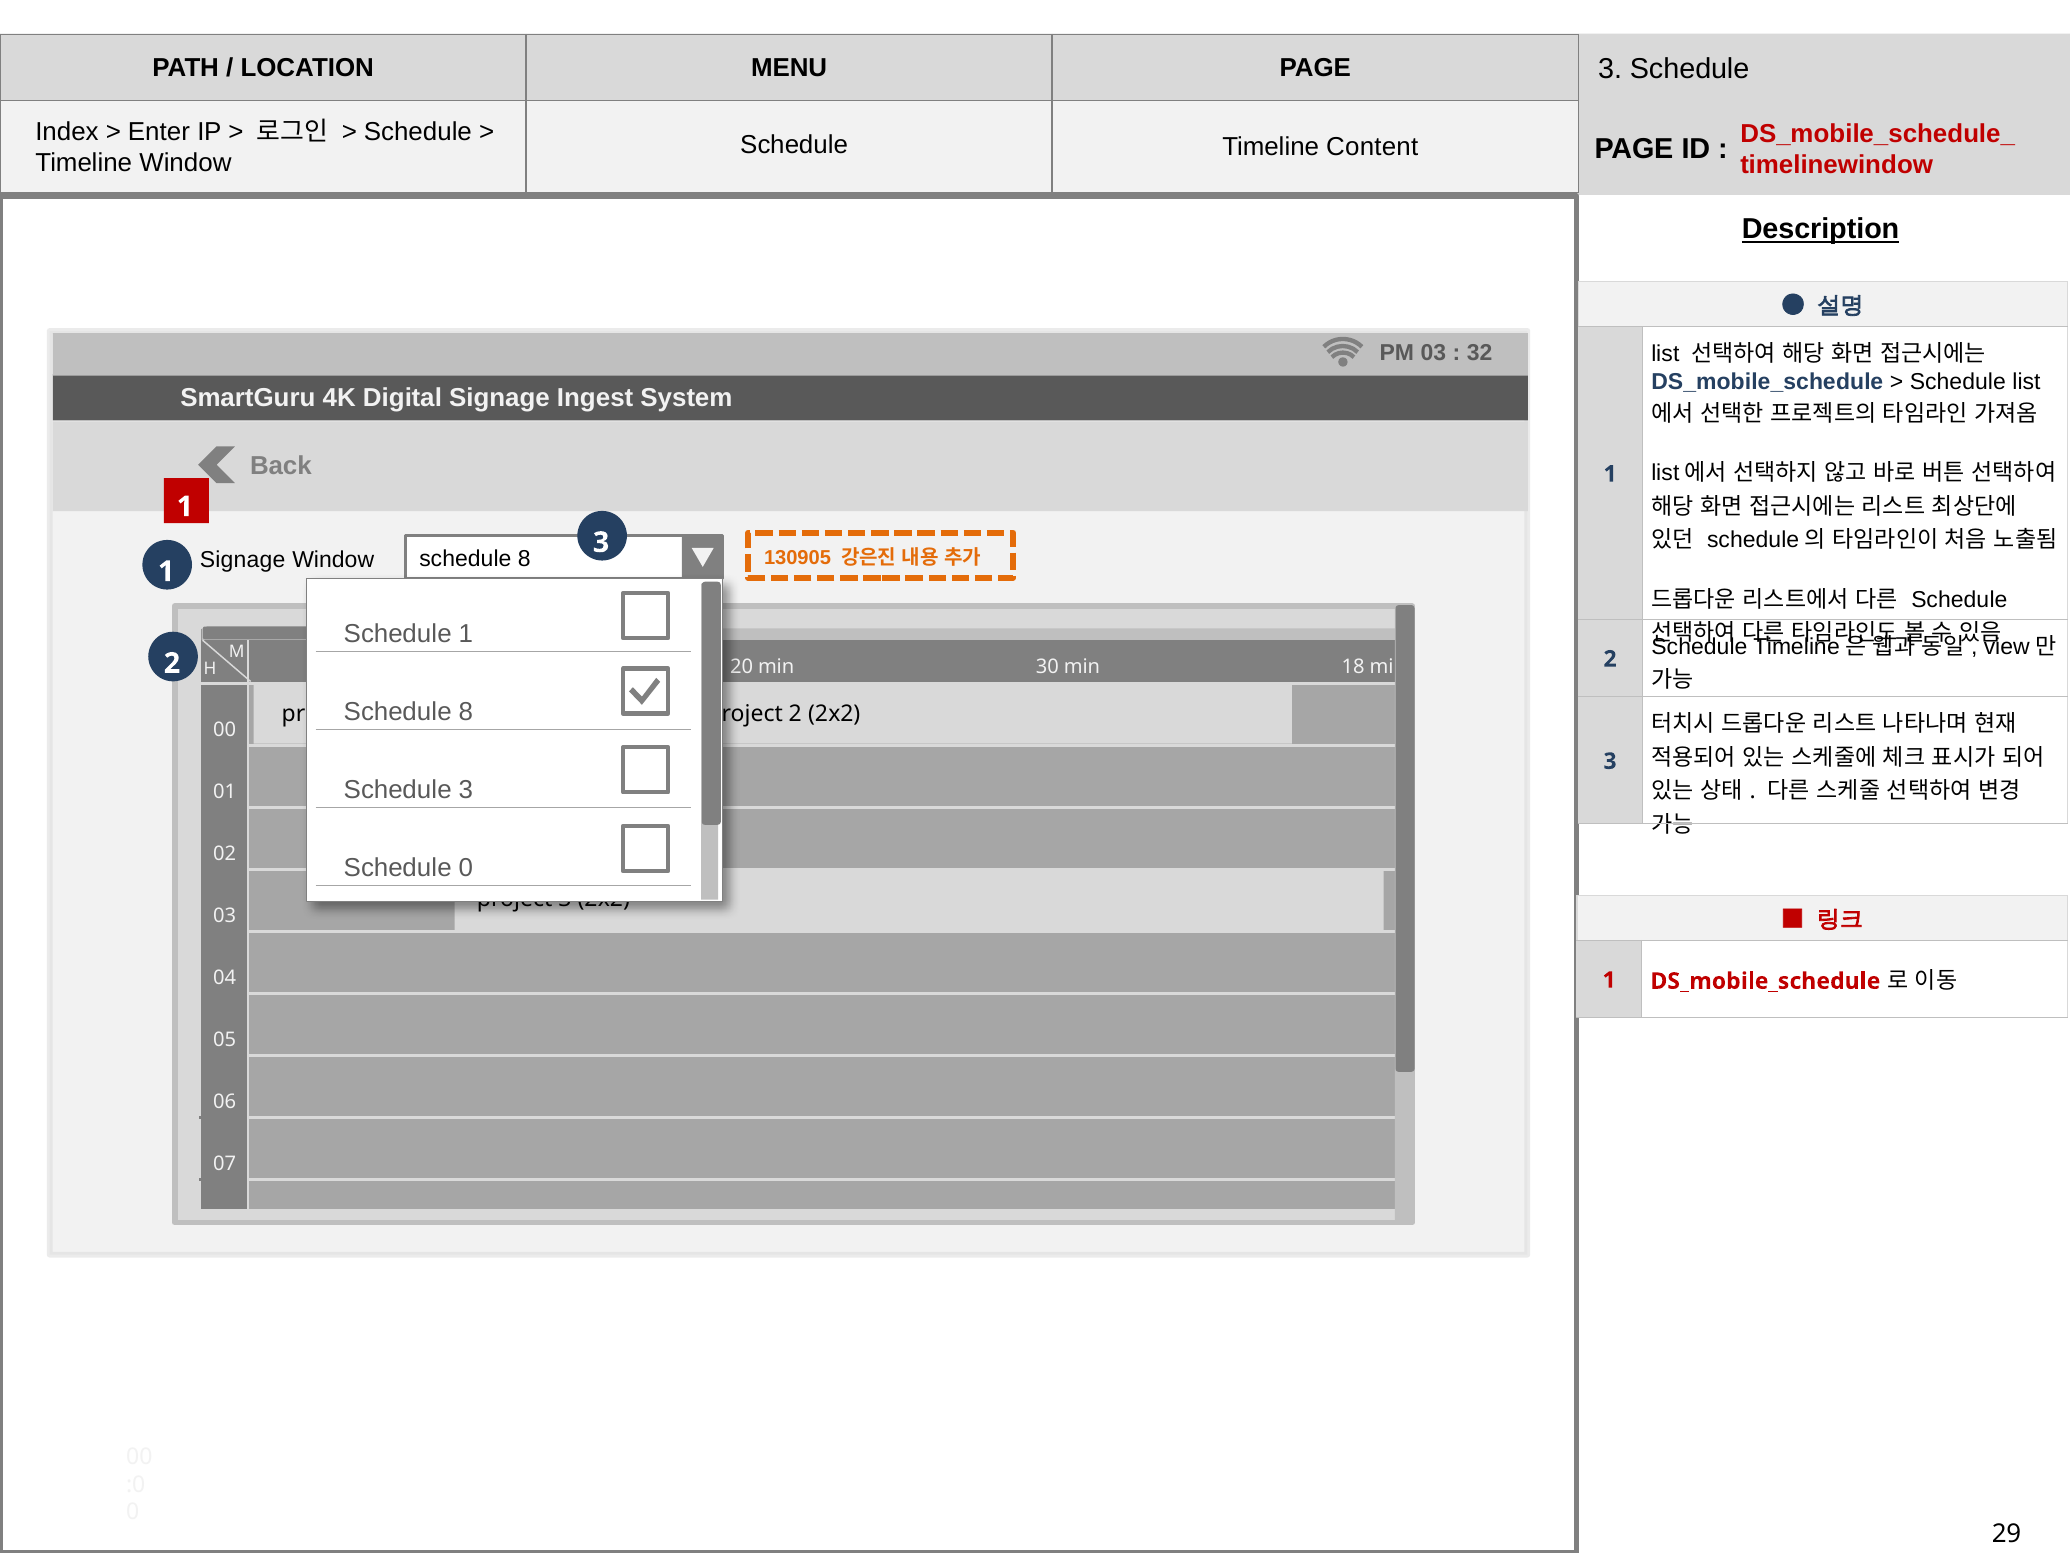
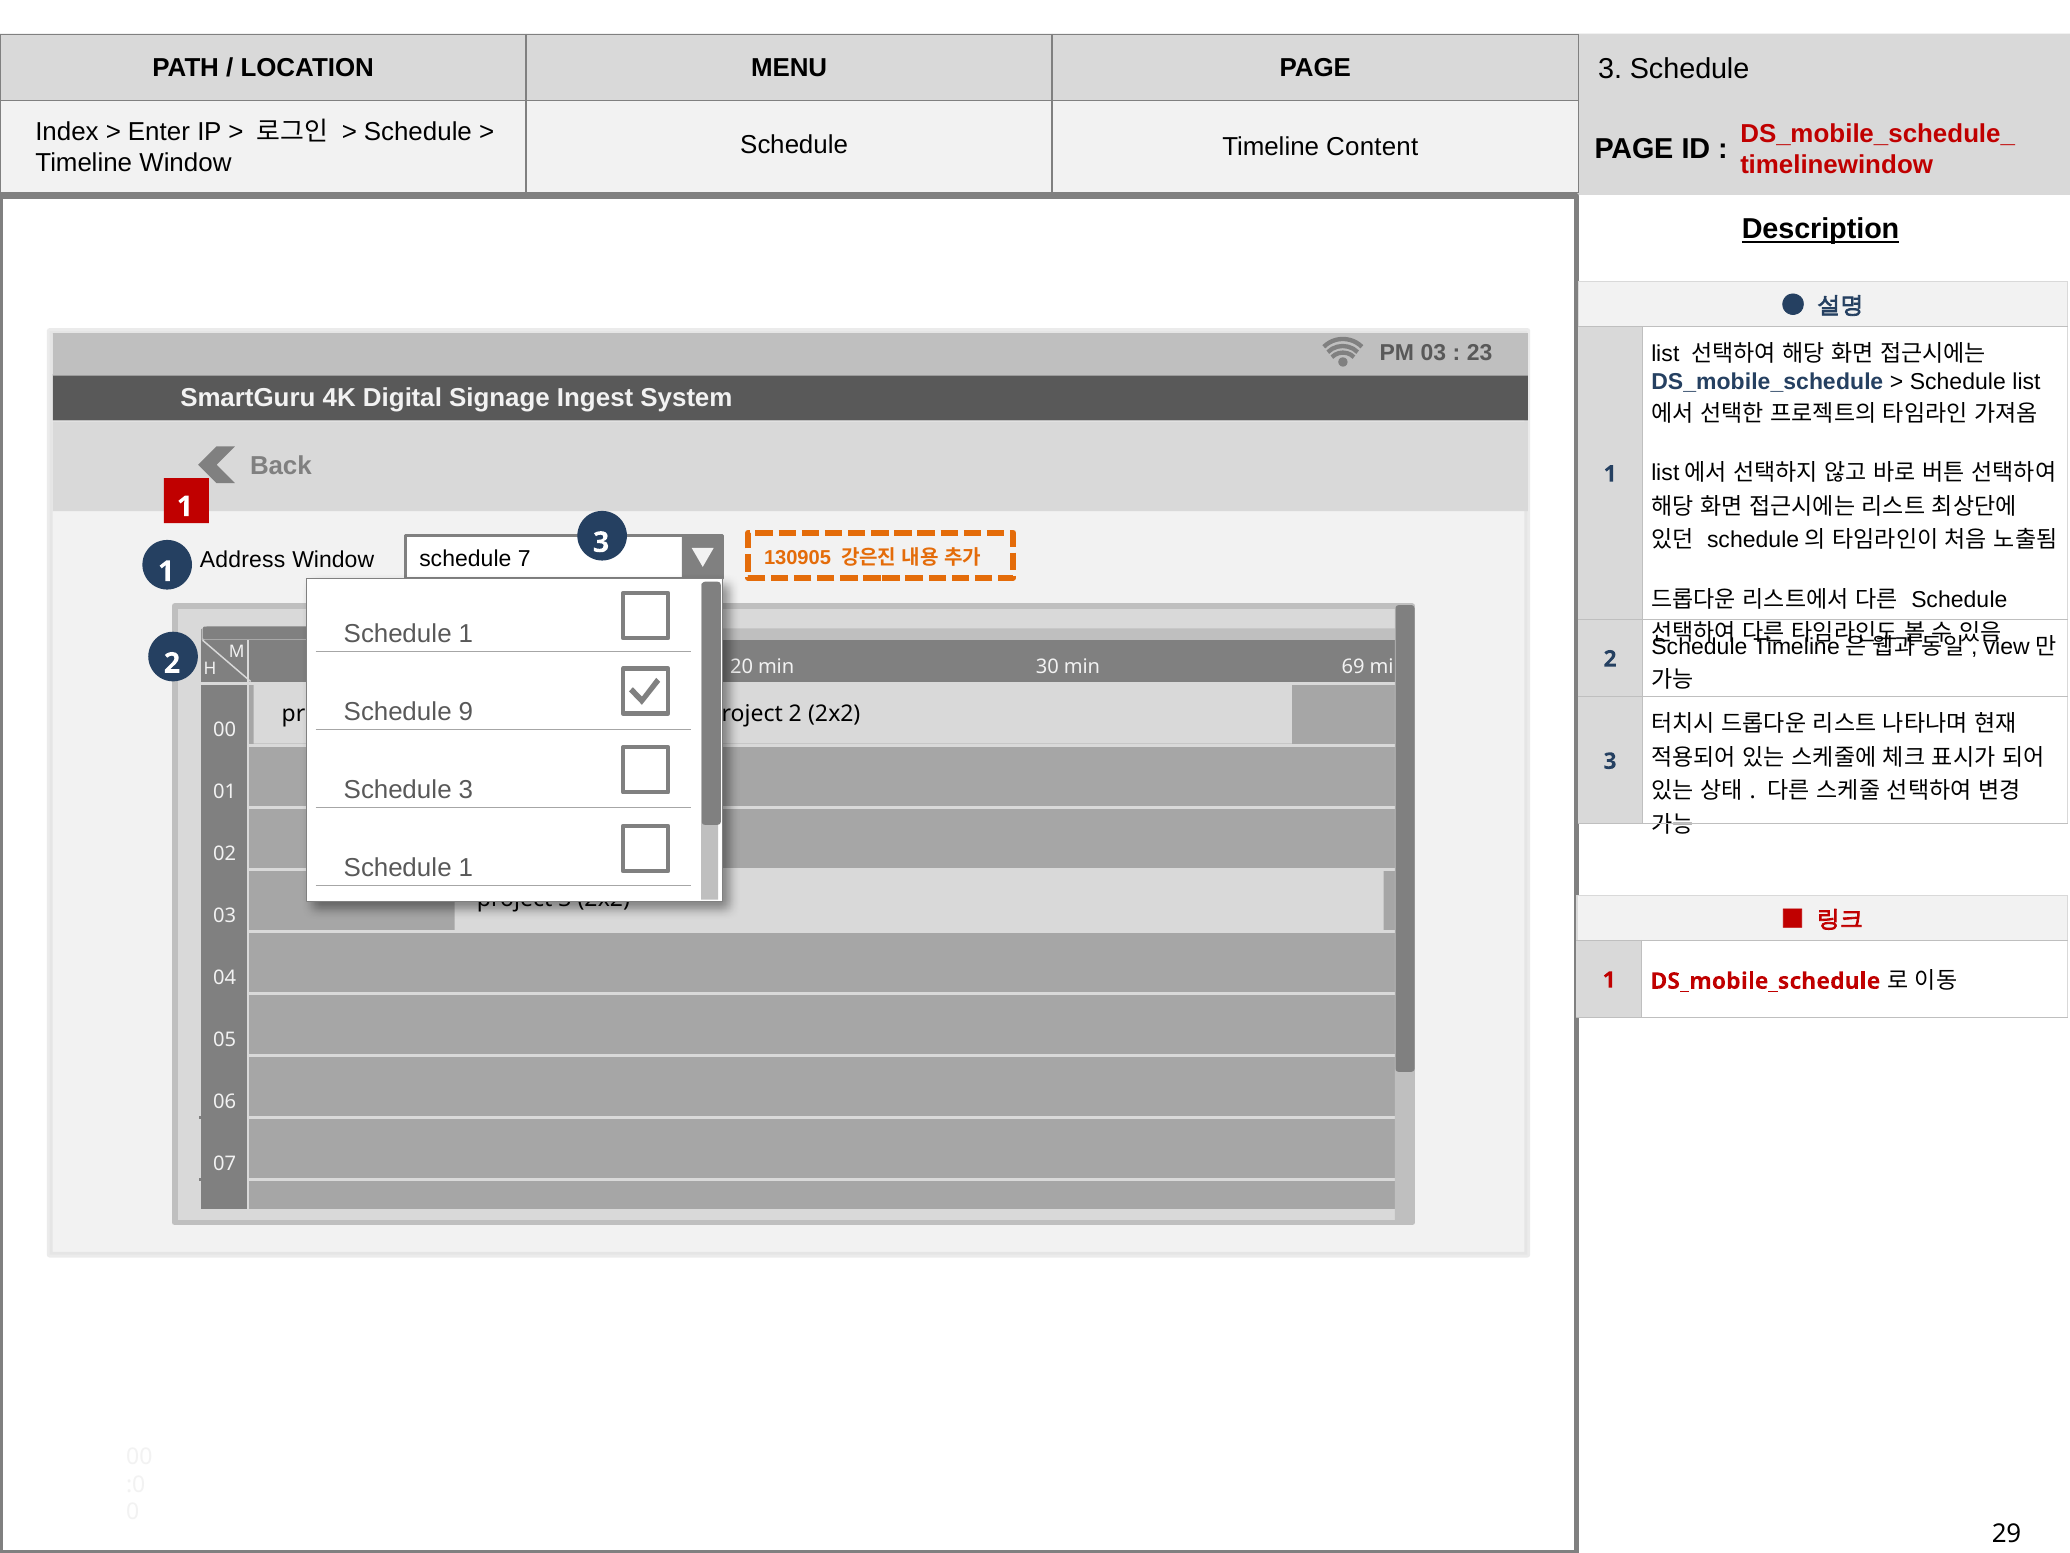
32: 32 -> 23 (1480, 353)
Signage: Signage -> Address (243, 560)
Window schedule 8: 8 -> 7 (524, 559)
18: 18 -> 69 (1353, 667)
8: 8 -> 9 (466, 712)
0: 0 -> 1 (466, 867)
